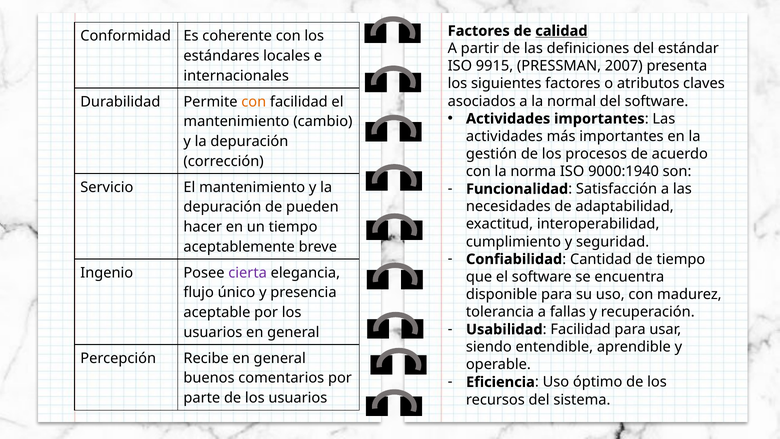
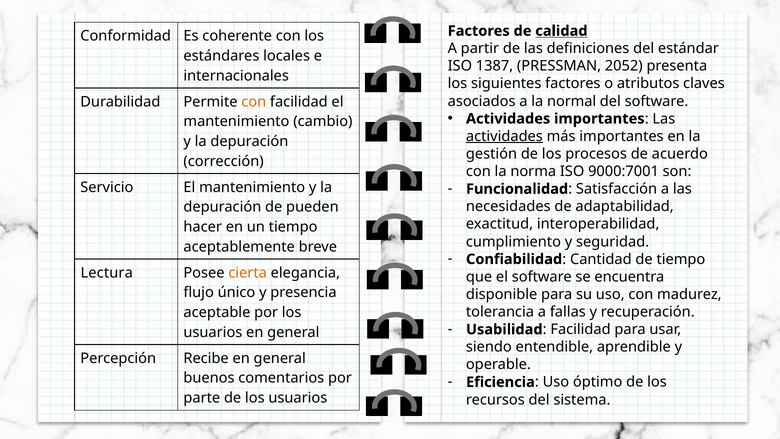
9915: 9915 -> 1387 (495, 66)
2007: 2007 -> 2052 (624, 66)
actividades underline: none -> present (504, 136)
9000:1940: 9000:1940 -> 9000:7001 (624, 171)
Ingenio: Ingenio -> Lectura (107, 273)
cierta colour: purple -> orange (248, 273)
